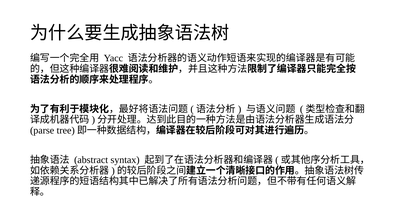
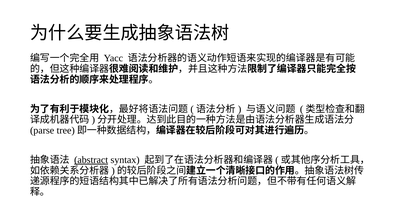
abstract underline: none -> present (91, 160)
